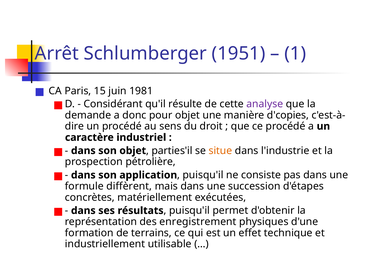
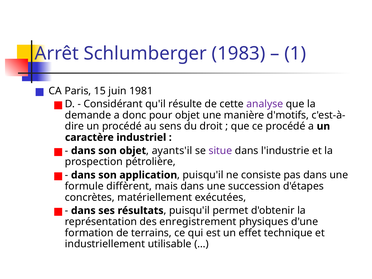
1951: 1951 -> 1983 (239, 53)
d'copies: d'copies -> d'motifs (288, 115)
parties'il: parties'il -> ayants'il (172, 151)
situe colour: orange -> purple (220, 151)
